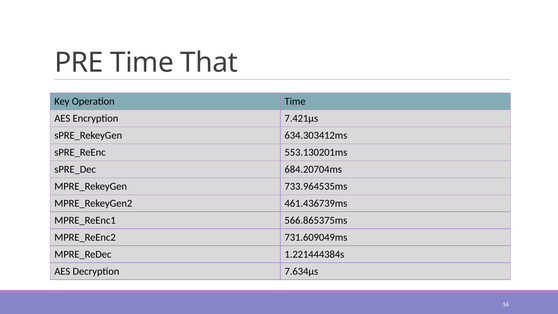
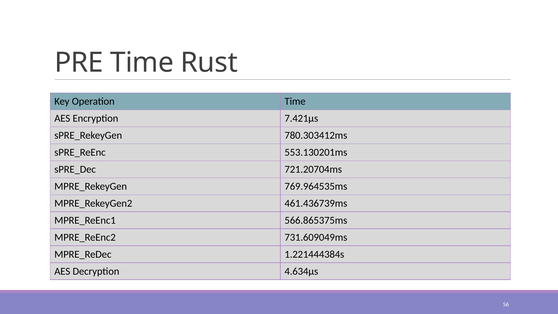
That: That -> Rust (209, 63)
634.303412ms: 634.303412ms -> 780.303412ms (316, 135)
684.20704ms: 684.20704ms -> 721.20704ms (313, 169)
733.964535ms: 733.964535ms -> 769.964535ms (316, 186)
7.634µs: 7.634µs -> 4.634µs (301, 271)
